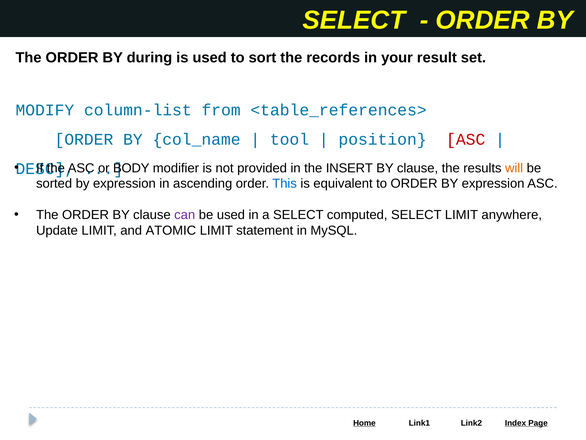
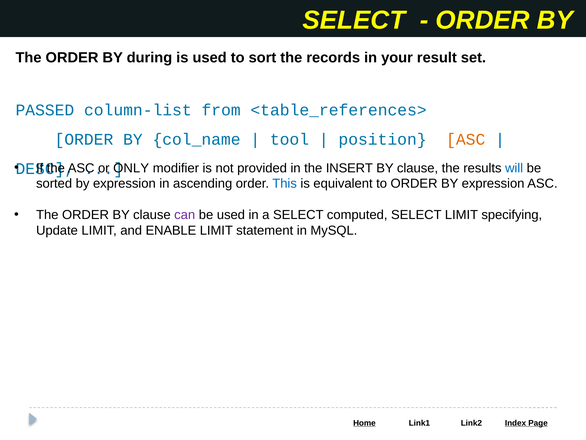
MODIFY: MODIFY -> PASSED (45, 110)
ASC colour: red -> orange (466, 139)
BODY: BODY -> ONLY (131, 168)
will colour: orange -> blue (514, 168)
anywhere: anywhere -> specifying (512, 215)
ATOMIC: ATOMIC -> ENABLE (171, 230)
